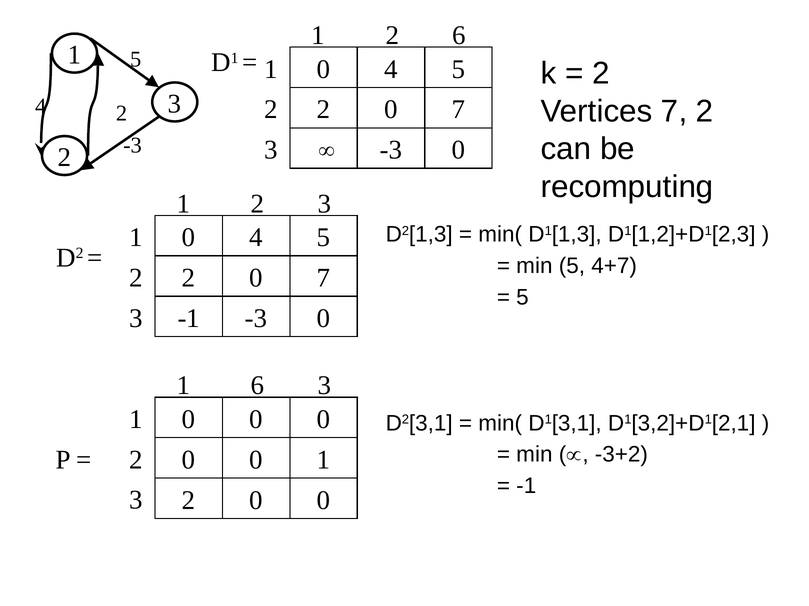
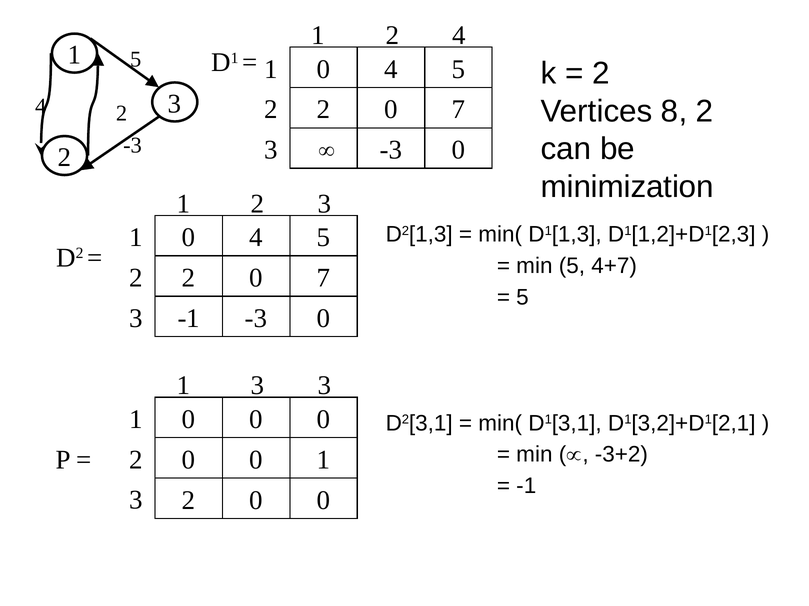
1 2 6: 6 -> 4 (459, 35)
Vertices 7: 7 -> 8 (674, 111)
recomputing: recomputing -> minimization (627, 187)
1 6: 6 -> 3 (258, 386)
